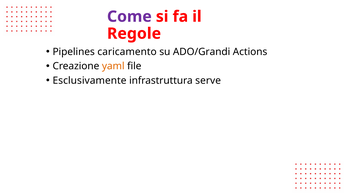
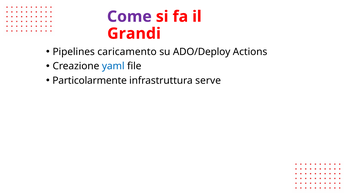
Regole: Regole -> Grandi (134, 34)
ADO/Grandi: ADO/Grandi -> ADO/Deploy (202, 52)
yaml colour: orange -> blue (113, 66)
Esclusivamente: Esclusivamente -> Particolarmente (90, 81)
